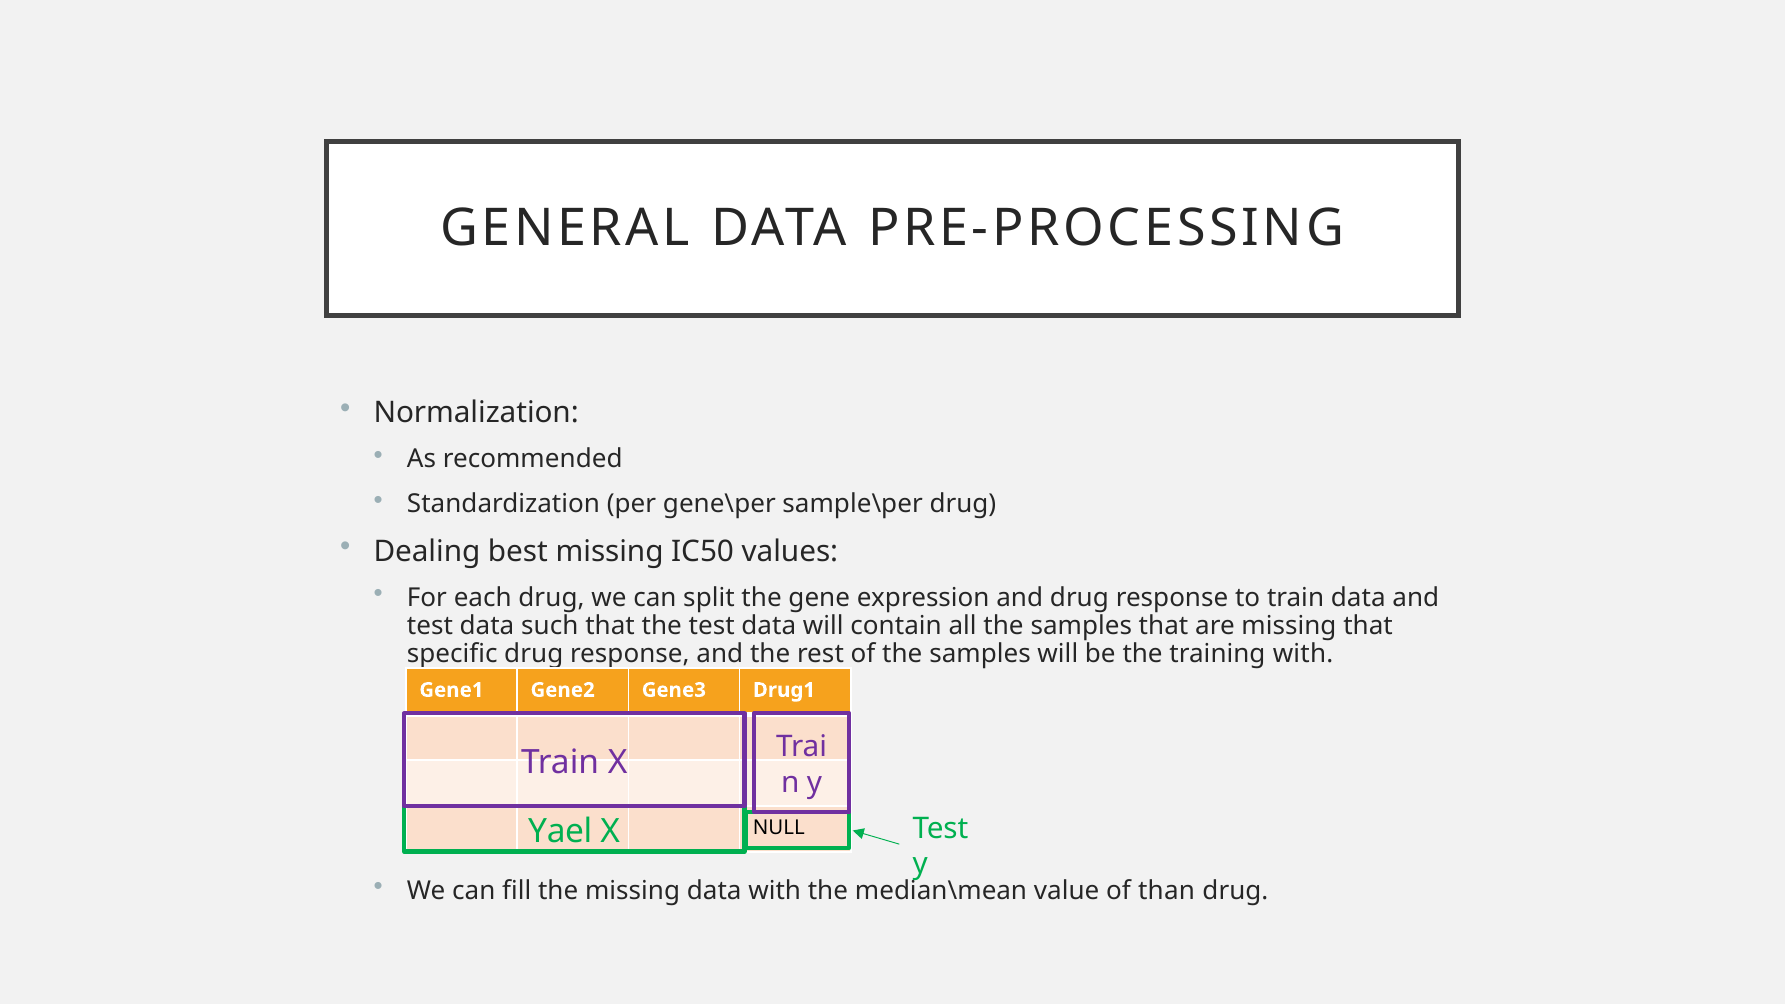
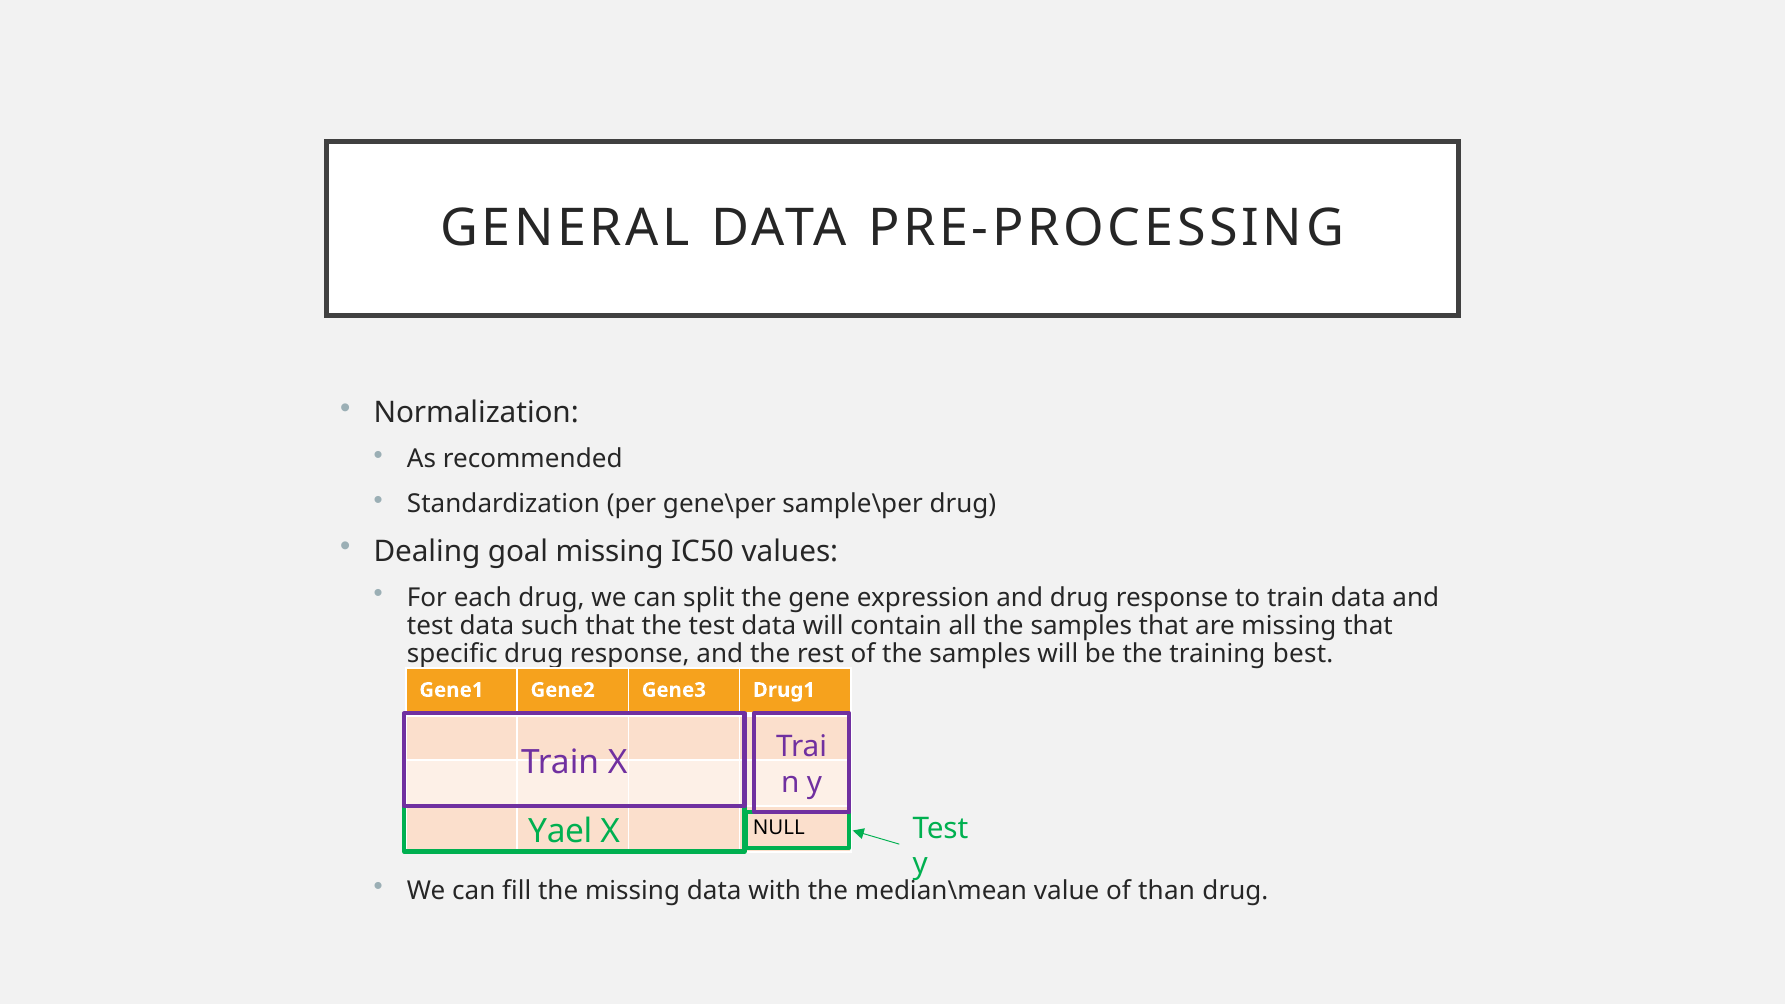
best: best -> goal (518, 551)
training with: with -> best (1303, 654)
